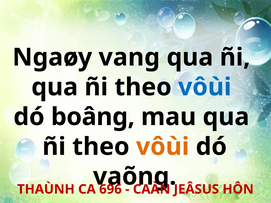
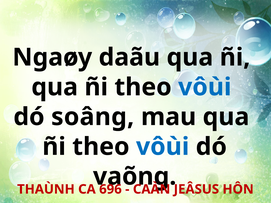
vang: vang -> daãu (129, 57)
boâng: boâng -> soâng (93, 117)
vôùi colour: orange -> blue (163, 147)
